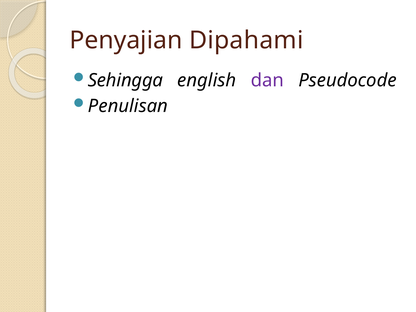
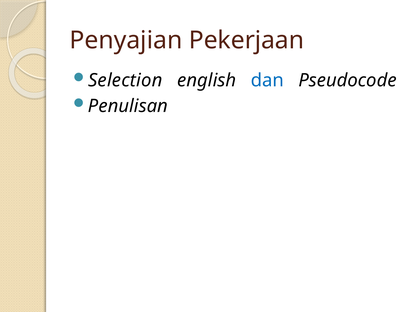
Dipahami: Dipahami -> Pekerjaan (246, 40)
Sehingga: Sehingga -> Selection (125, 80)
dan colour: purple -> blue (267, 80)
